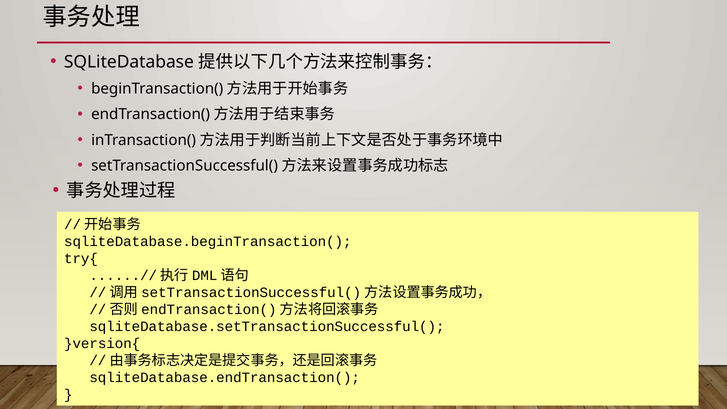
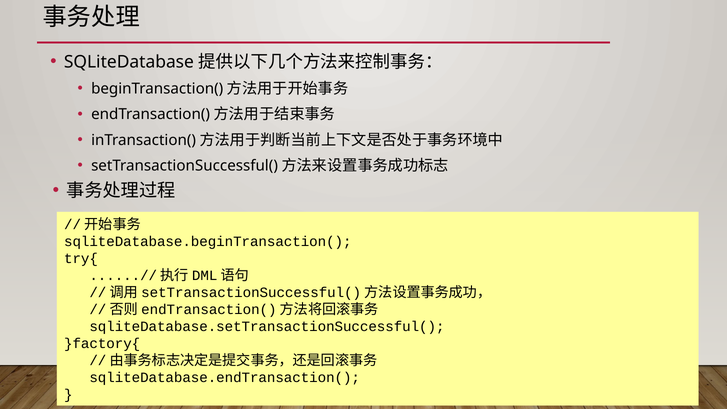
}version{: }version{ -> }factory{ (102, 343)
